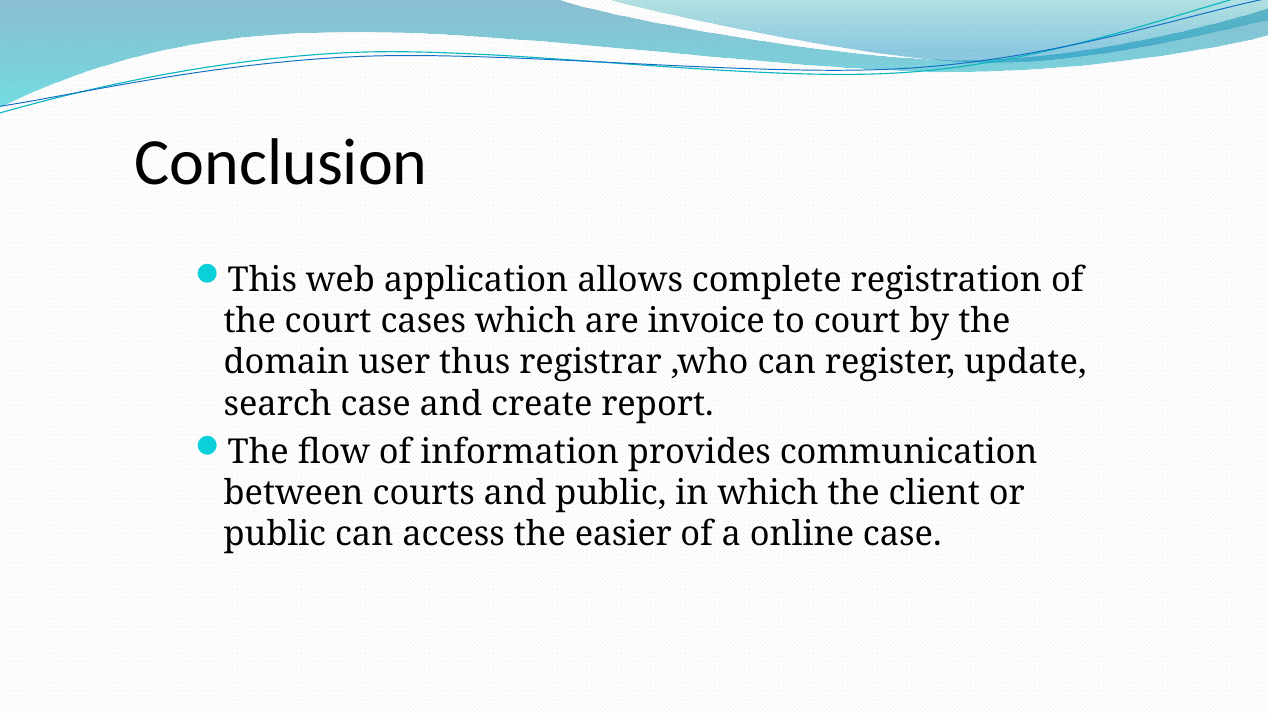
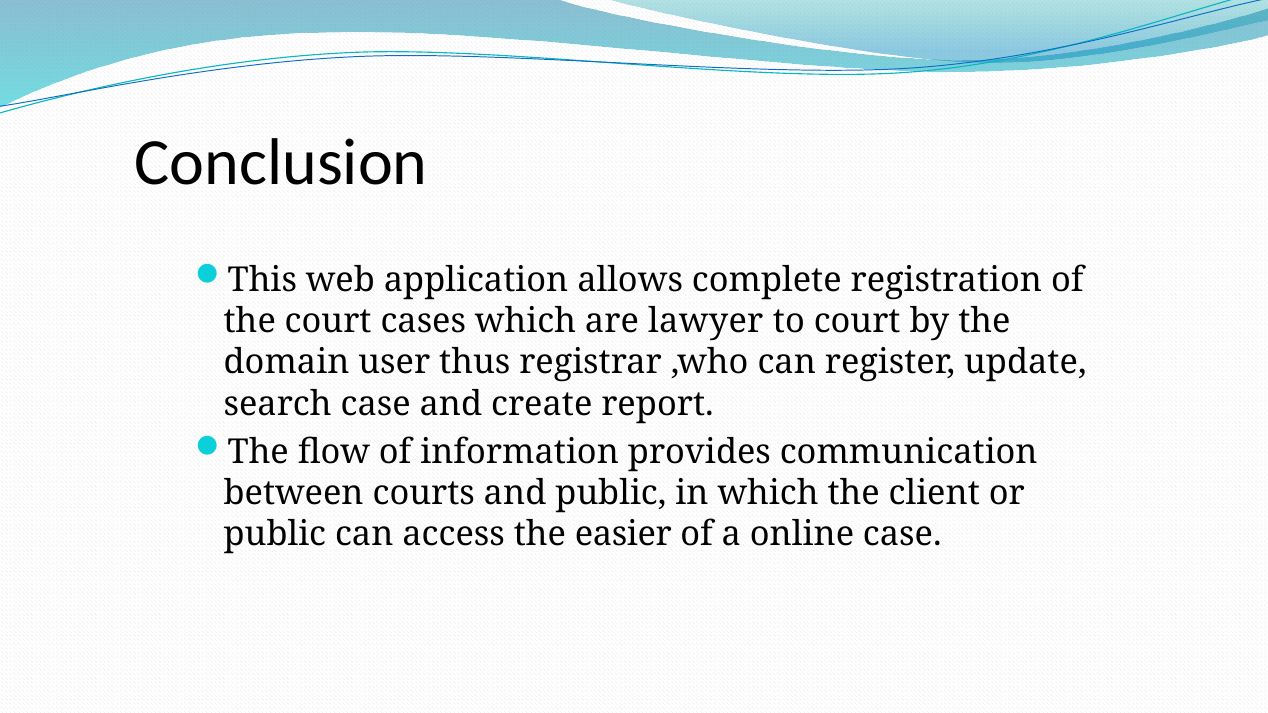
invoice: invoice -> lawyer (706, 321)
